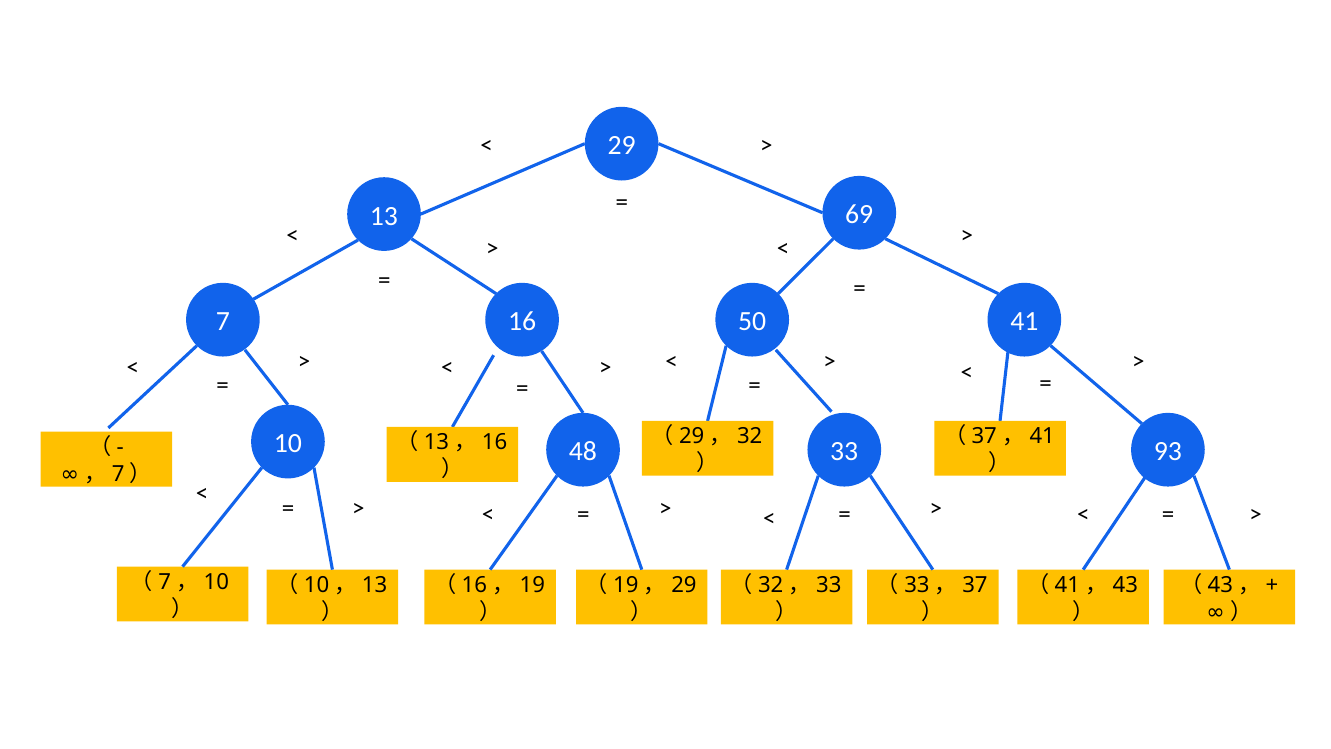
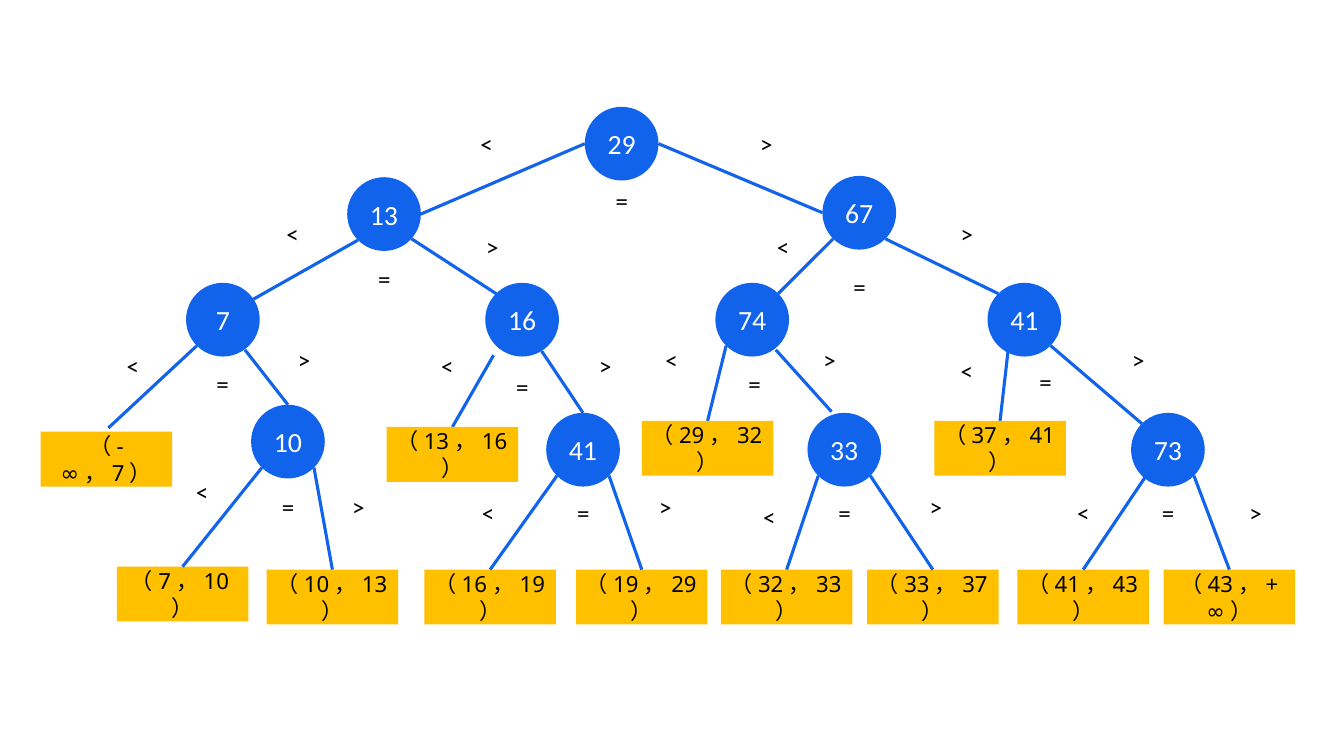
69: 69 -> 67 (859, 215)
50: 50 -> 74 (752, 321)
10 48: 48 -> 41 (583, 451)
93: 93 -> 73 (1168, 451)
